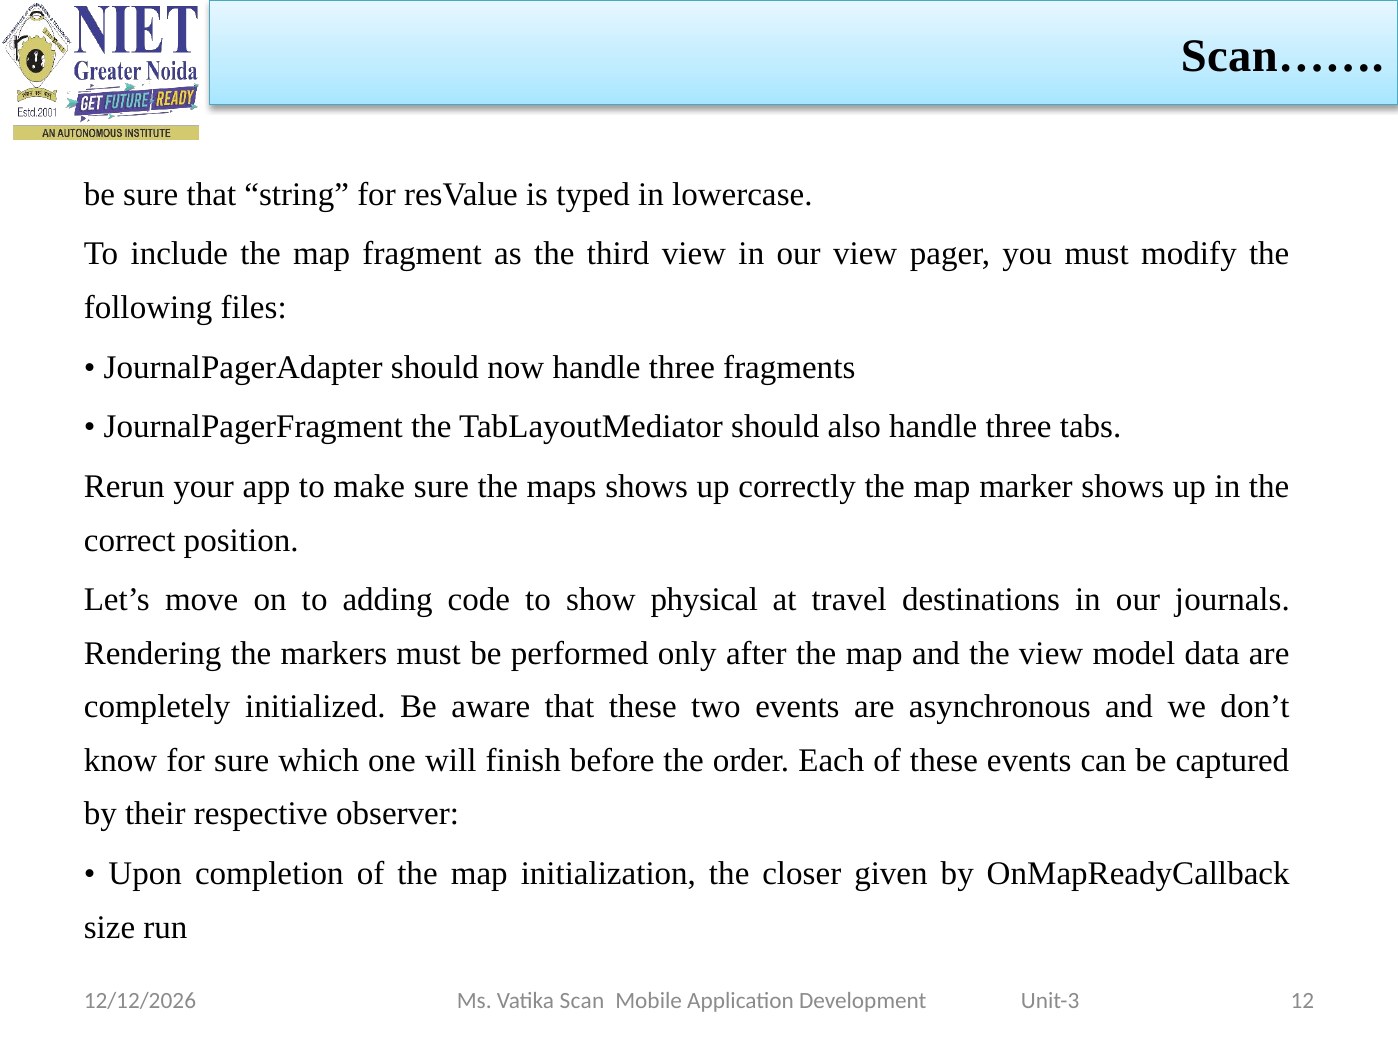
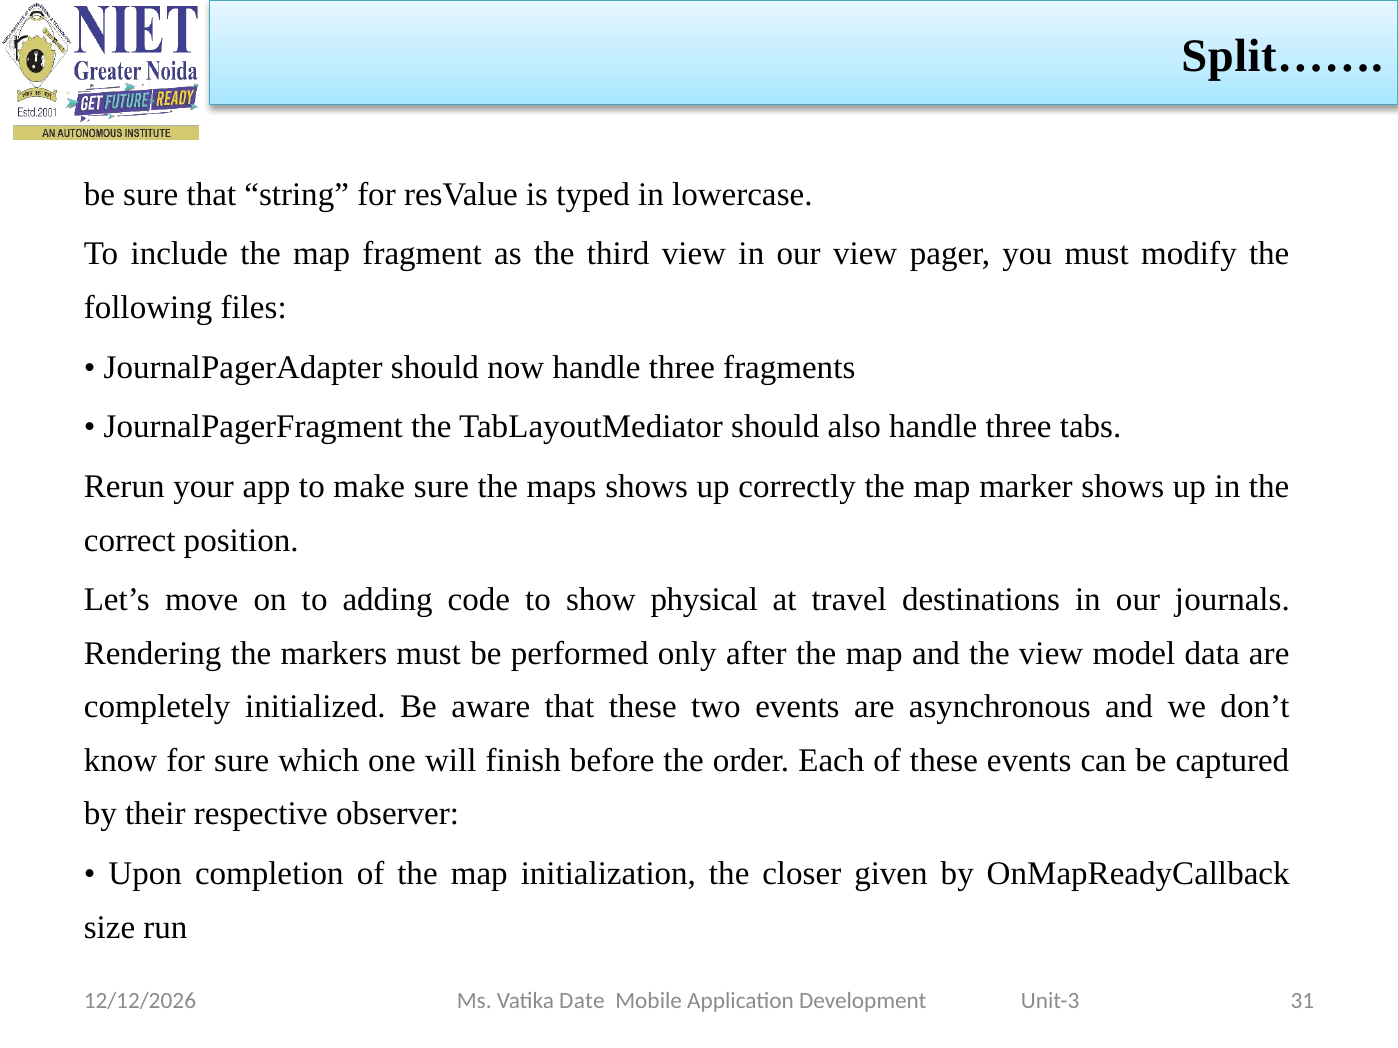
Scan……: Scan…… -> Split…… (1282, 56)
12: 12 -> 31 (1302, 1001)
Scan: Scan -> Date (582, 1001)
